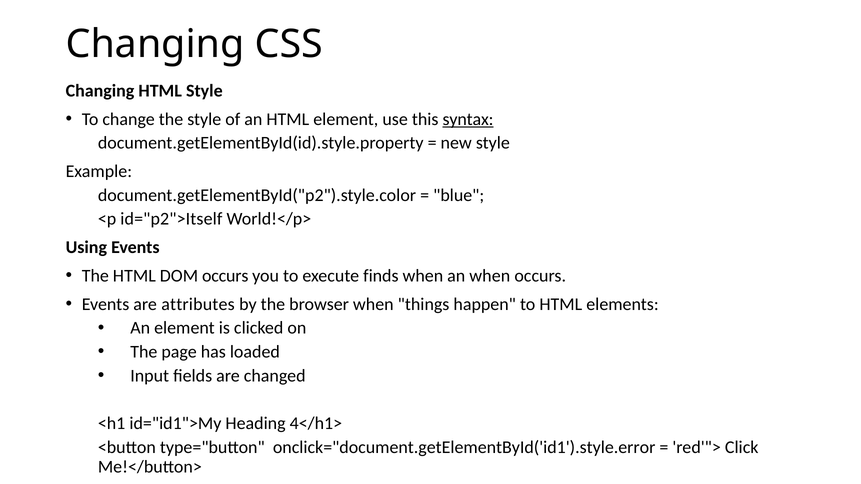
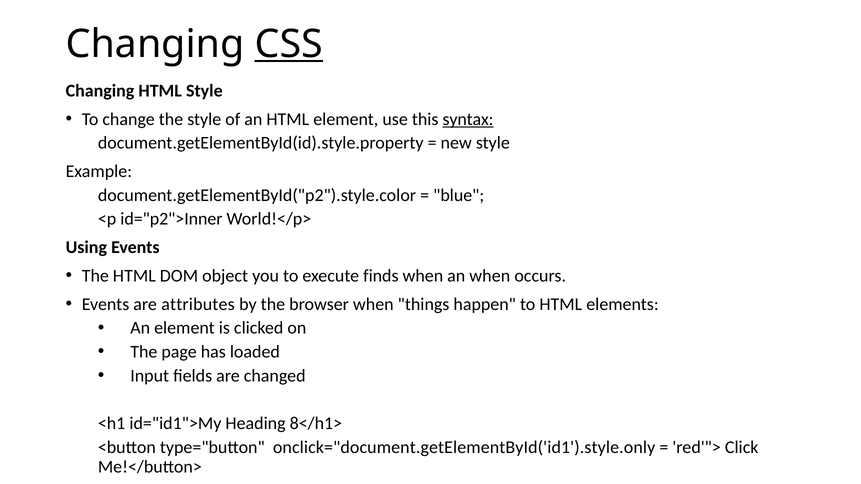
CSS underline: none -> present (289, 44)
id="p2">Itself: id="p2">Itself -> id="p2">Inner (171, 219)
DOM occurs: occurs -> object (225, 276)
4</h1>: 4</h1> -> 8</h1> (316, 424)
onclick="document.getElementById('id1').style.error: onclick="document.getElementById('id1').style.error -> onclick="document.getElementById('id1').style.only (464, 448)
